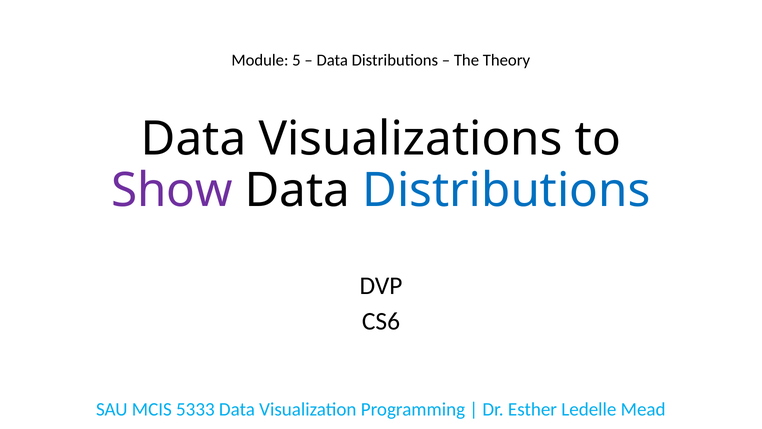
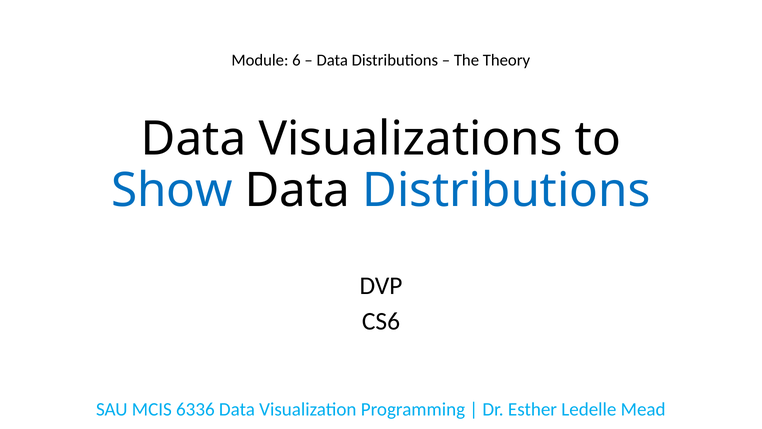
5: 5 -> 6 (296, 60)
Show colour: purple -> blue (172, 190)
5333: 5333 -> 6336 (195, 409)
